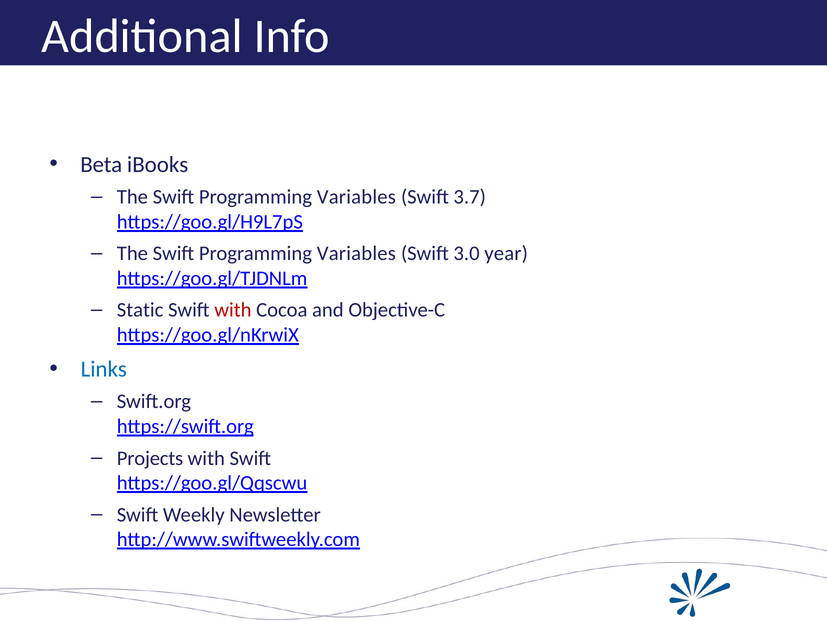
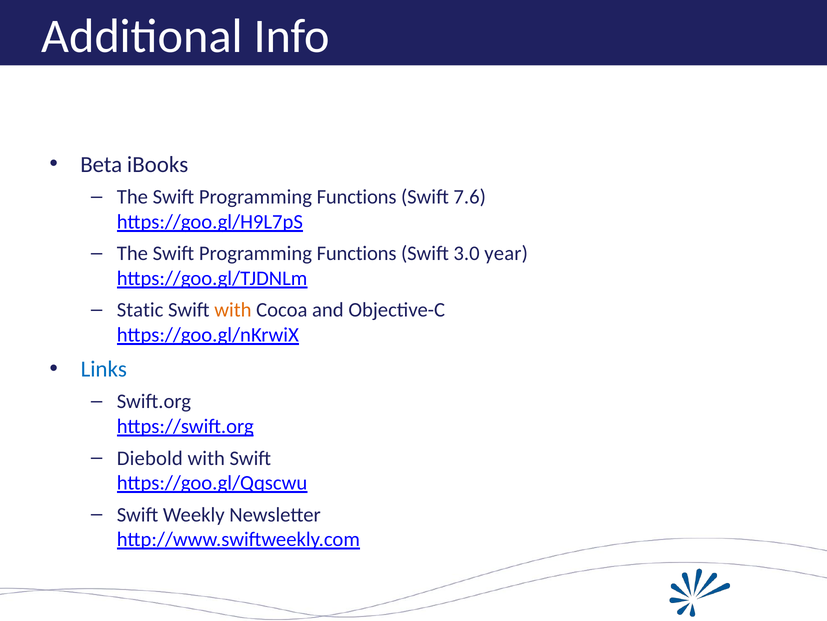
Variables: Variables -> Functions (357, 197)
3.7: 3.7 -> 7.6 (470, 197)
Variables: Variables -> Functions (357, 253)
with colour: red -> orange (233, 310)
Projects: Projects -> Diebold (150, 458)
